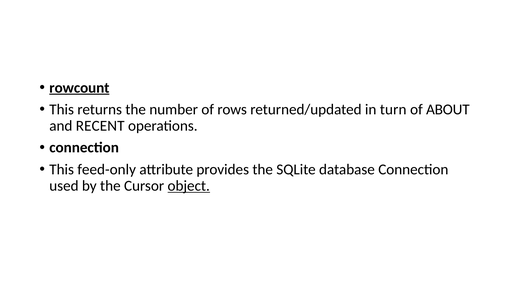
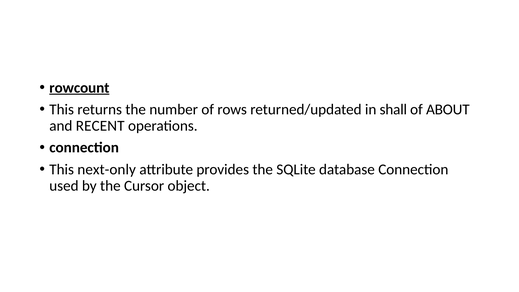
turn: turn -> shall (393, 110)
feed-only: feed-only -> next-only (107, 169)
object underline: present -> none (189, 186)
